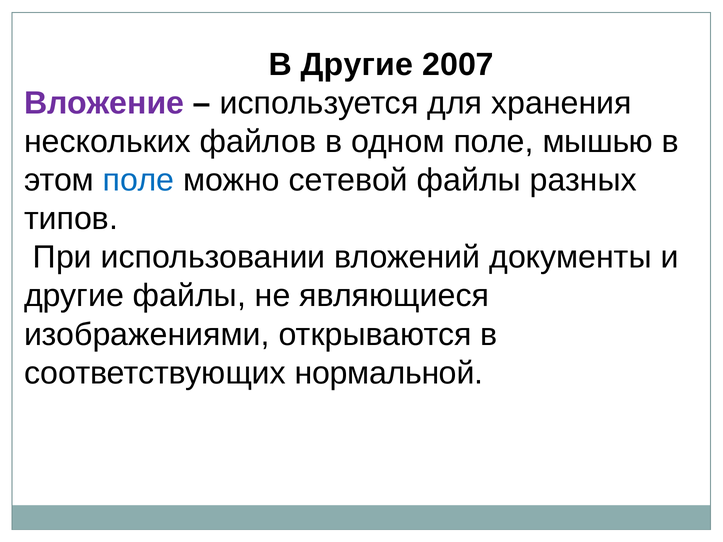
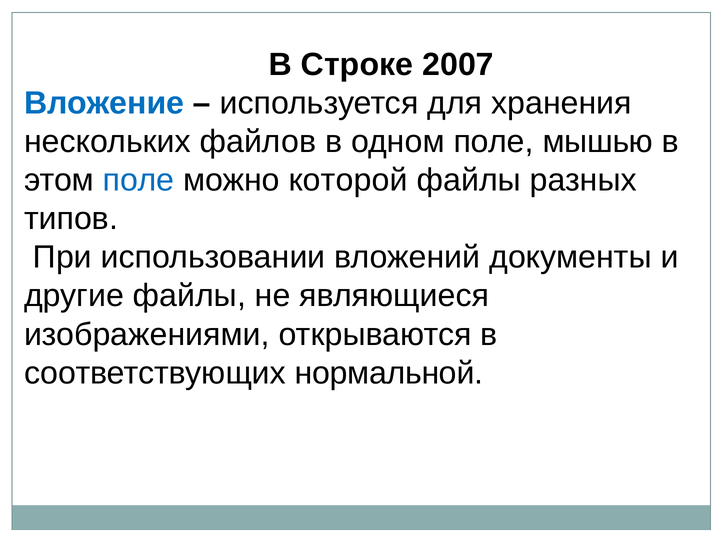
В Другие: Другие -> Строке (357, 65)
Вложение colour: purple -> blue (104, 103)
сетевой: сетевой -> которой (348, 180)
